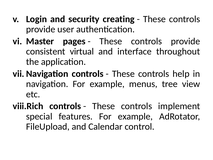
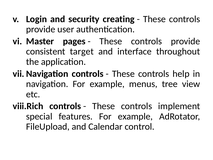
virtual: virtual -> target (82, 51)
